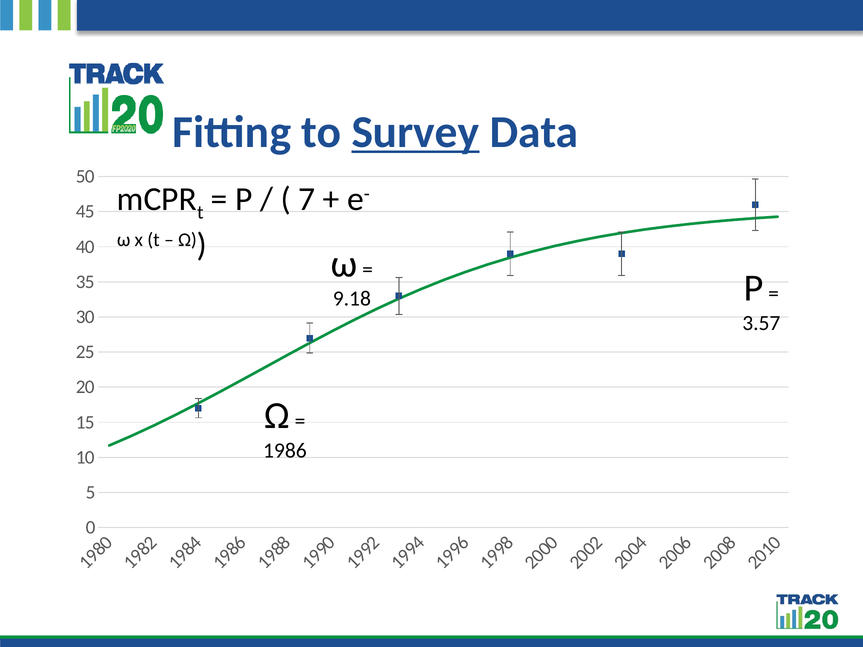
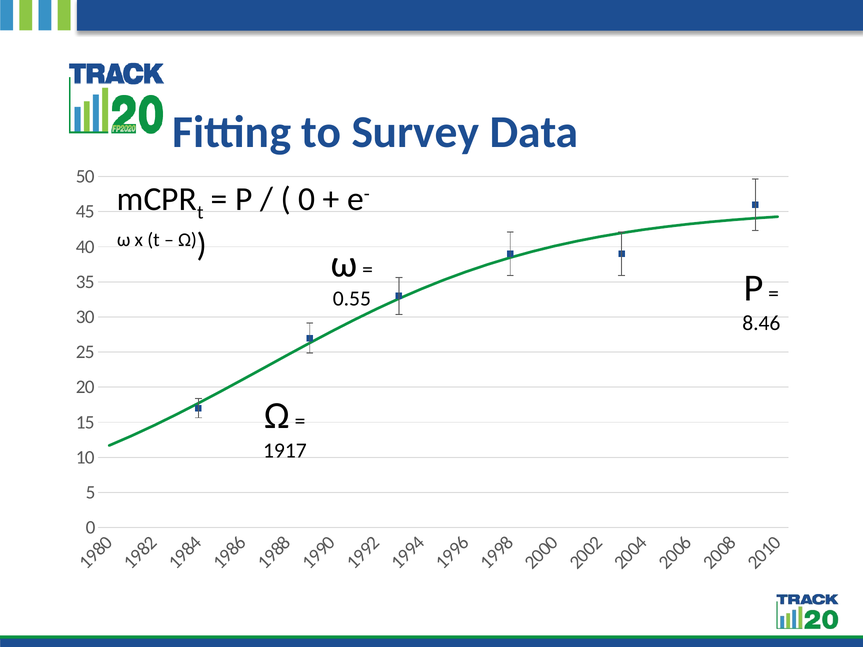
Survey underline: present -> none (415, 132)
7: 7 -> 0 (307, 199)
9.18: 9.18 -> 0.55 (352, 299)
3.57: 3.57 -> 8.46 (761, 323)
1986: 1986 -> 1917 (285, 451)
